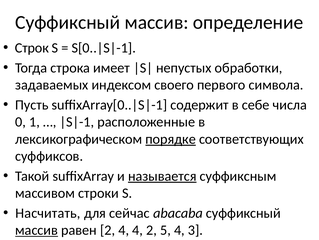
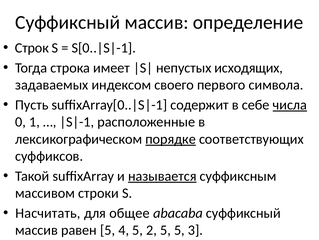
обработки: обработки -> исходящих (249, 68)
числа underline: none -> present (290, 105)
сейчас: сейчас -> общее (129, 212)
массив underline: present -> none (37, 229)
равен 2: 2 -> 5 (108, 229)
4 4: 4 -> 5 (138, 229)
5 4: 4 -> 5 (179, 229)
